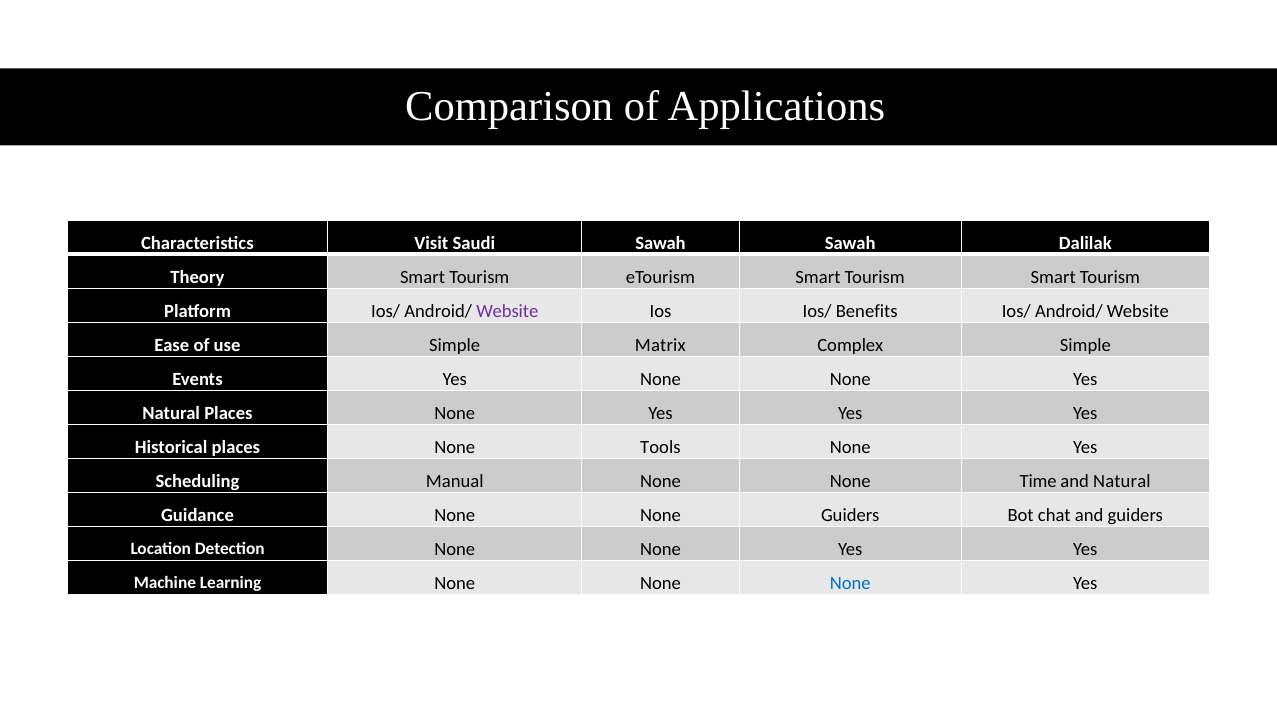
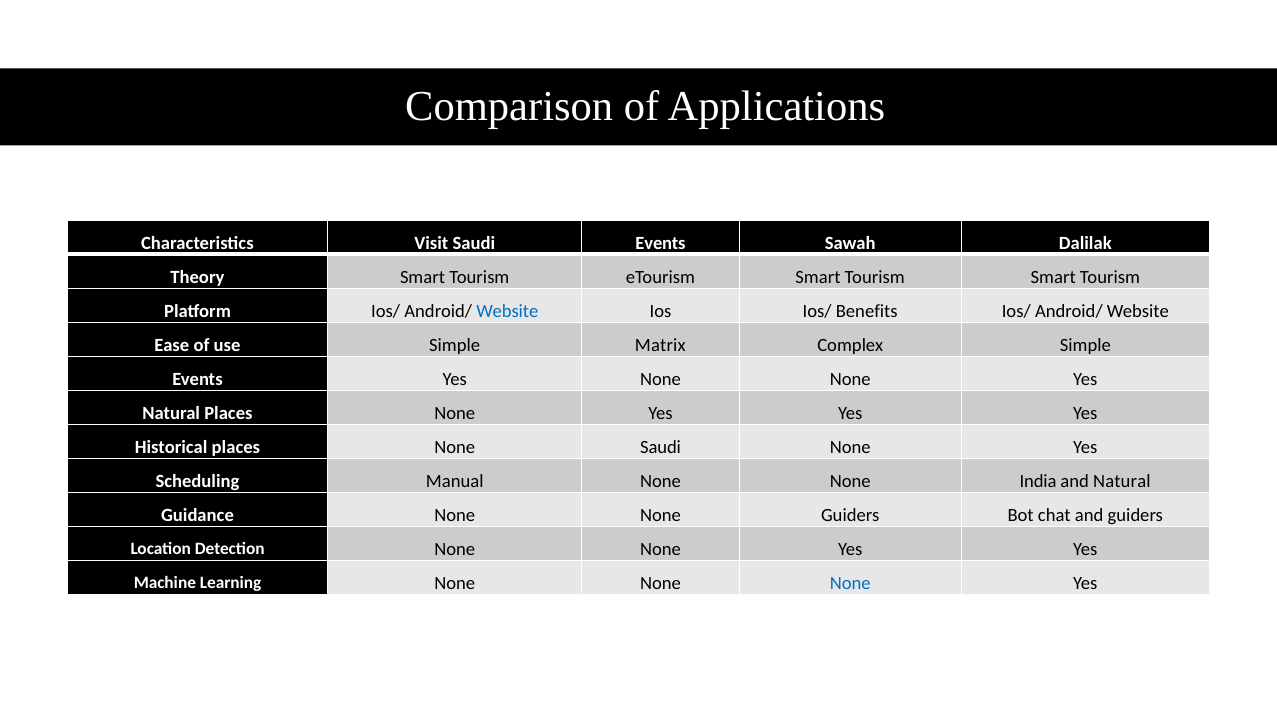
Saudi Sawah: Sawah -> Events (661, 243)
Website colour: purple -> blue (507, 311)
None Tools: Tools -> Saudi (661, 447)
Time: Time -> India (1038, 481)
